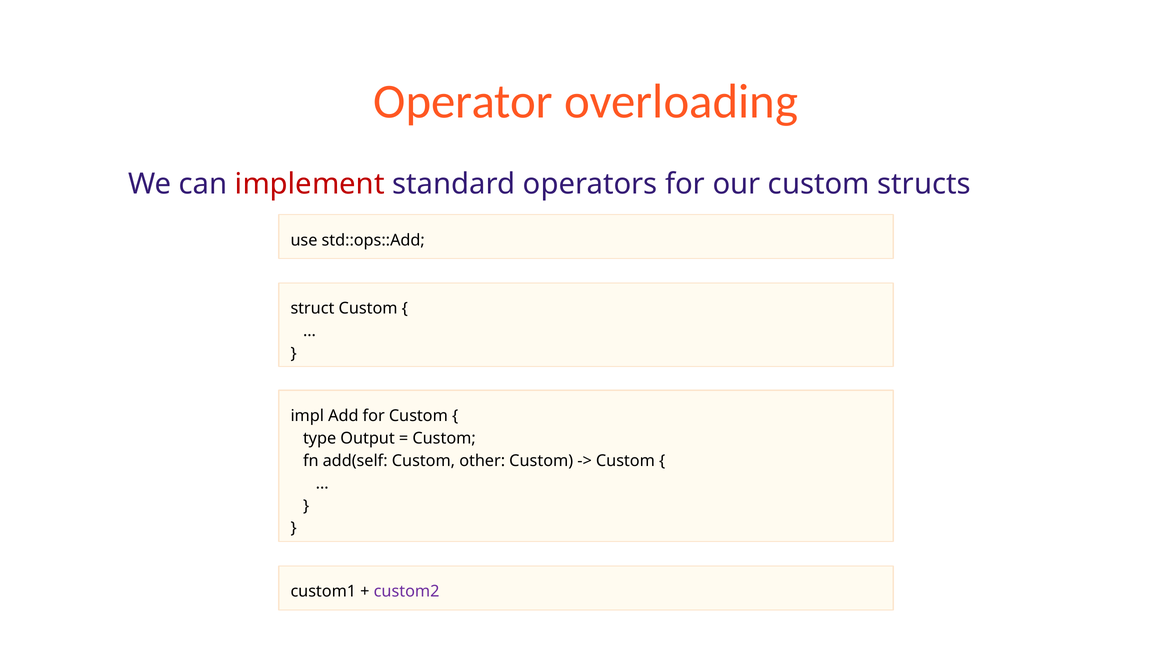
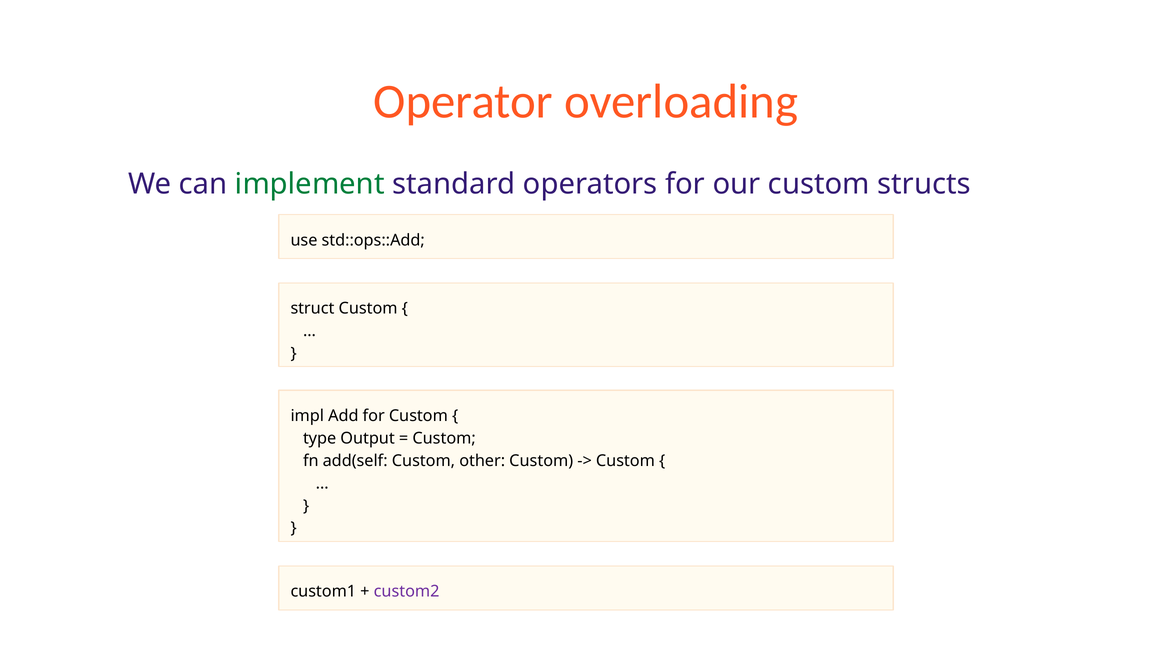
implement colour: red -> green (310, 184)
